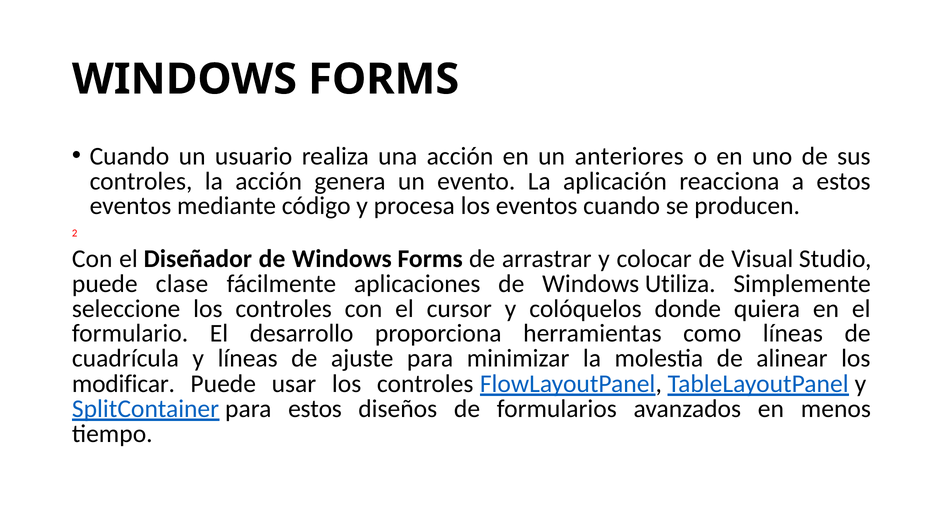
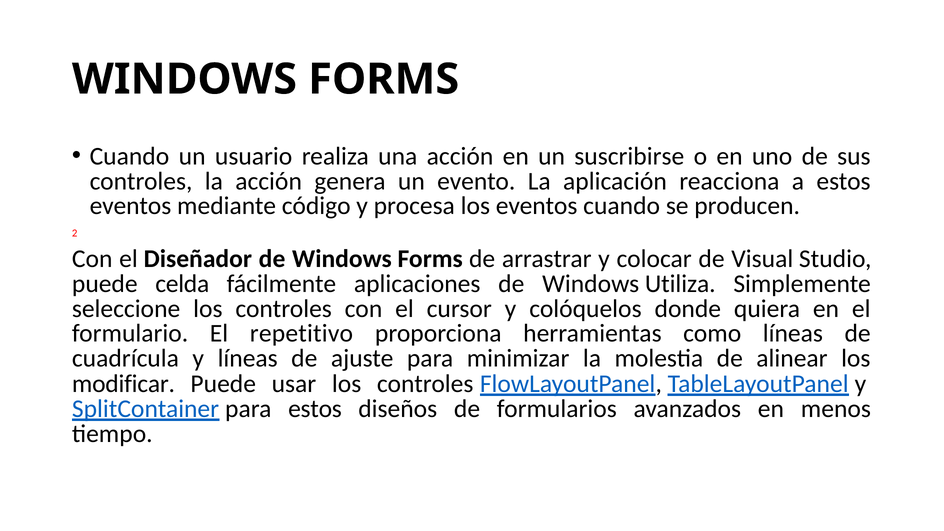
anteriores: anteriores -> suscribirse (629, 156)
clase: clase -> celda (182, 284)
desarrollo: desarrollo -> repetitivo (301, 334)
